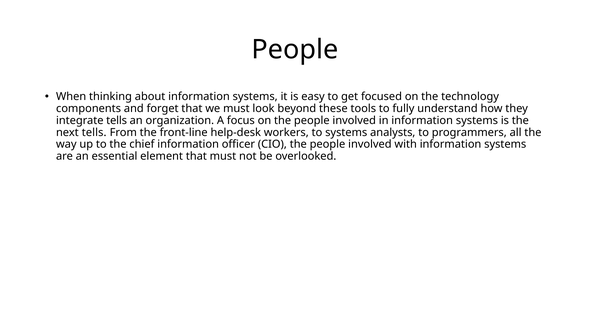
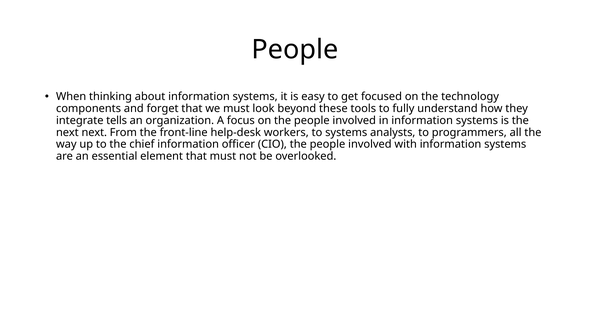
next tells: tells -> next (94, 132)
